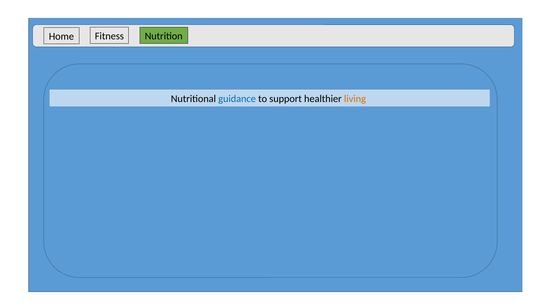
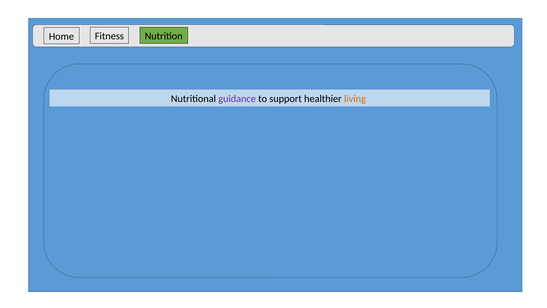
guidance colour: blue -> purple (237, 99)
